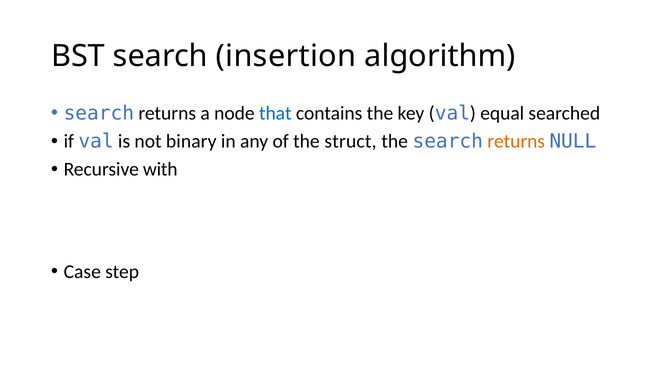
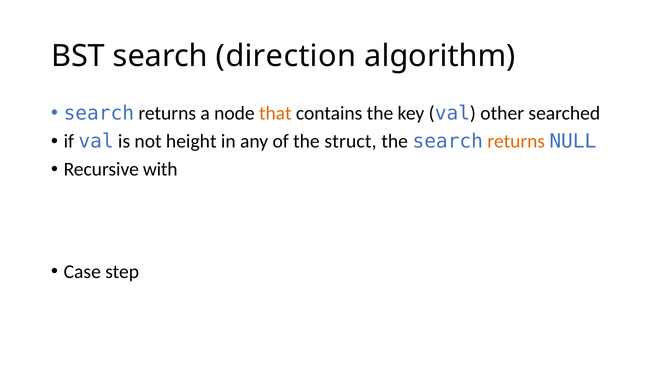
insertion: insertion -> direction (286, 56)
that colour: blue -> orange (275, 113)
equal: equal -> other (502, 113)
binary: binary -> height (191, 141)
